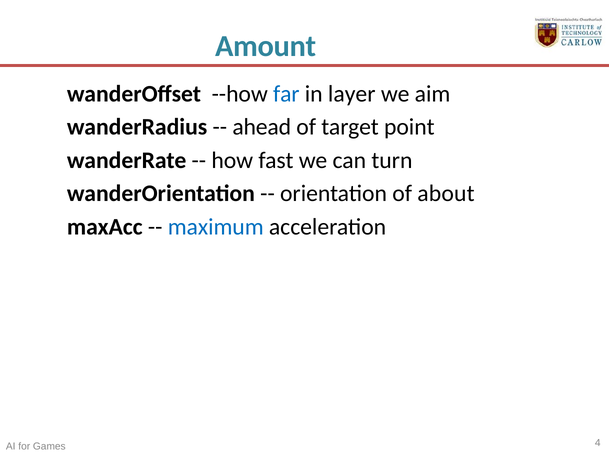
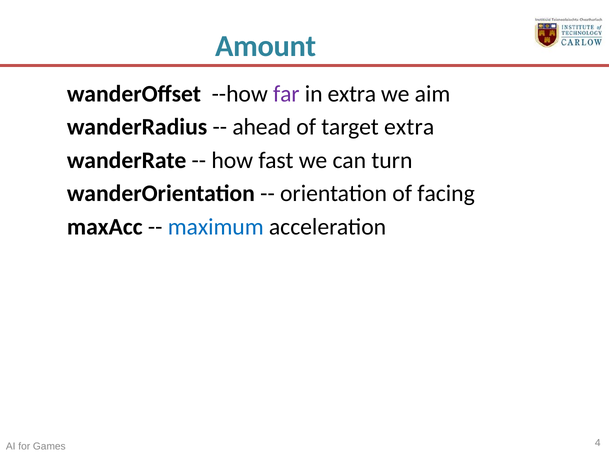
far colour: blue -> purple (286, 94)
in layer: layer -> extra (352, 94)
target point: point -> extra (409, 127)
about: about -> facing (446, 193)
